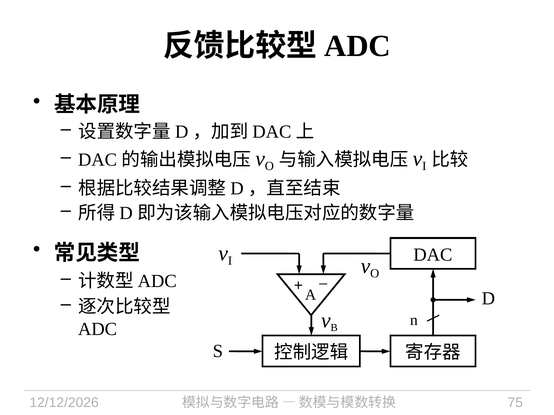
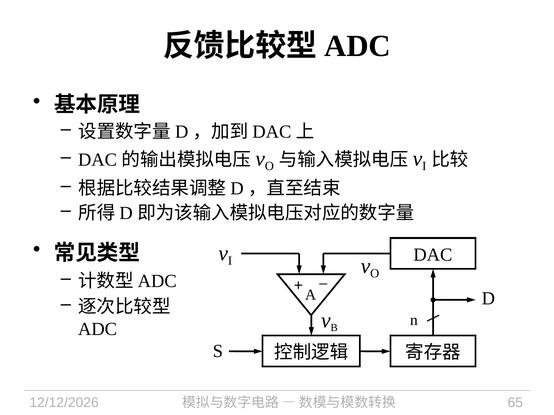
75: 75 -> 65 (515, 403)
